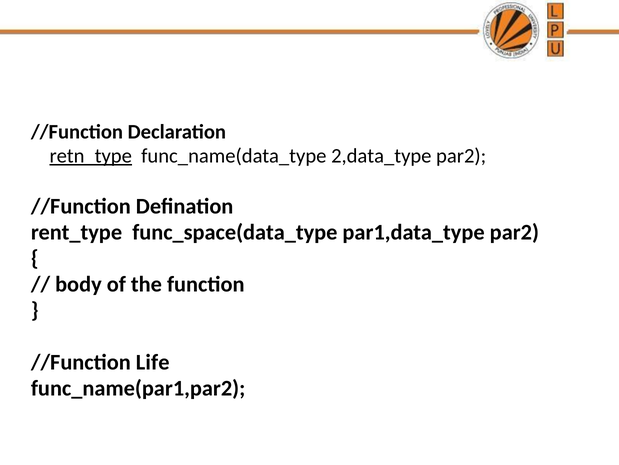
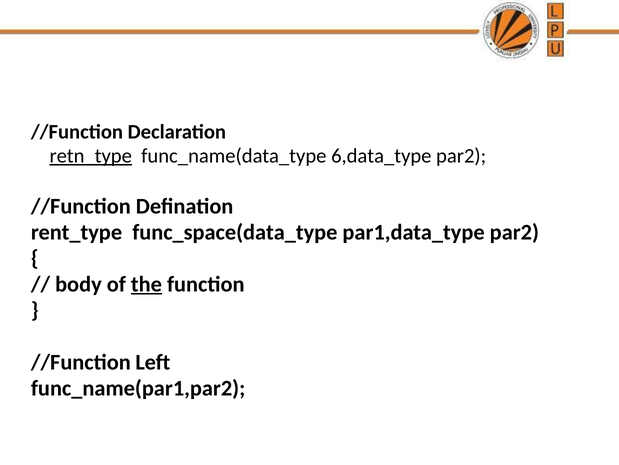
2,data_type: 2,data_type -> 6,data_type (381, 156)
the underline: none -> present (146, 284)
Life: Life -> Left (153, 362)
